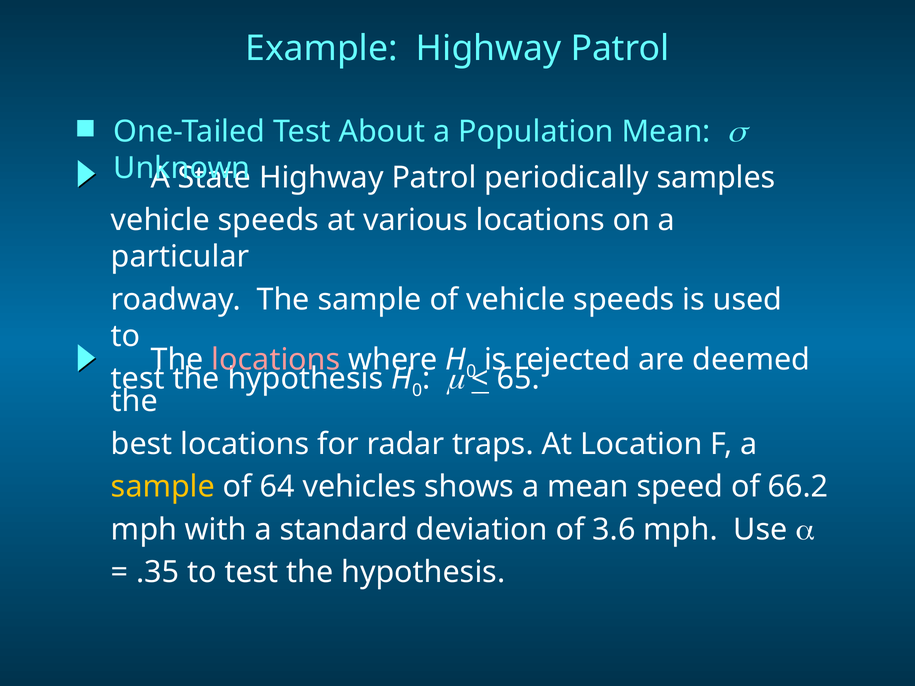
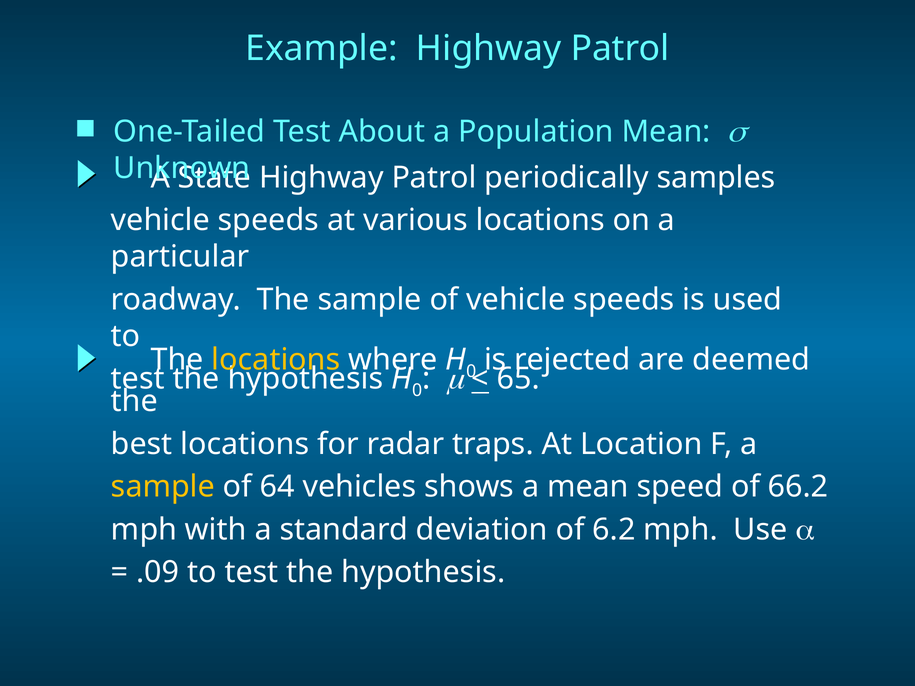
locations colour: pink -> yellow (276, 360)
3.6: 3.6 -> 6.2 (614, 530)
.35: .35 -> .09 (158, 572)
